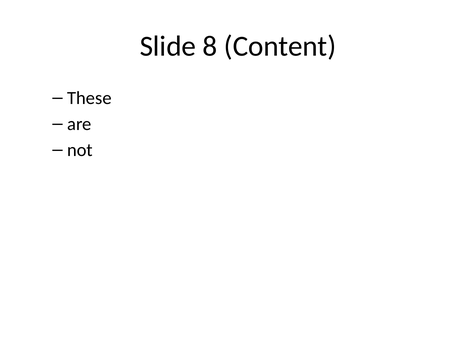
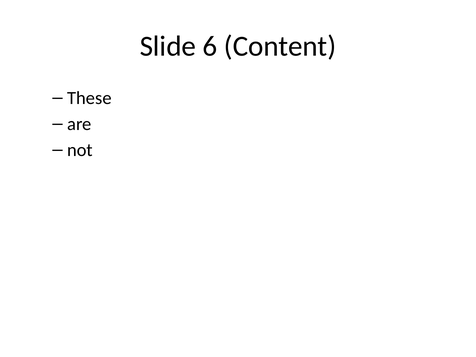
8: 8 -> 6 (210, 46)
